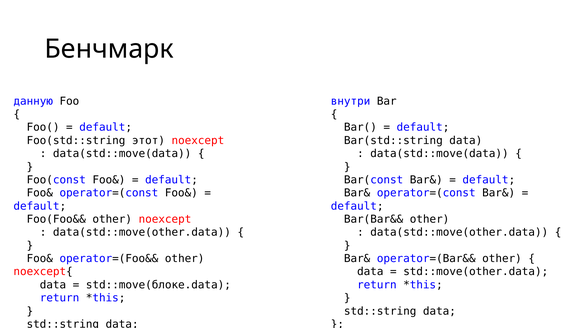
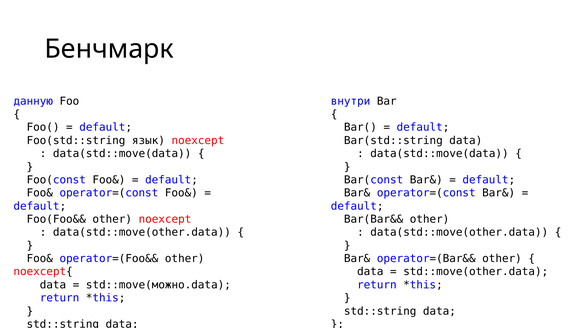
этот: этот -> язык (148, 141)
std::move(блоке.data: std::move(блоке.data -> std::move(можно.data (158, 285)
